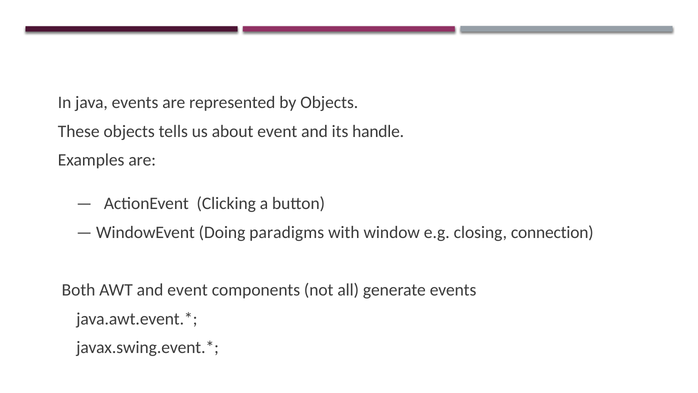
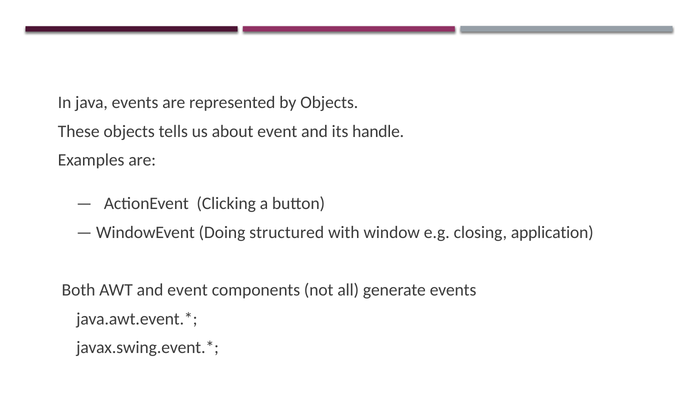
paradigms: paradigms -> structured (287, 232)
connection: connection -> application (552, 232)
